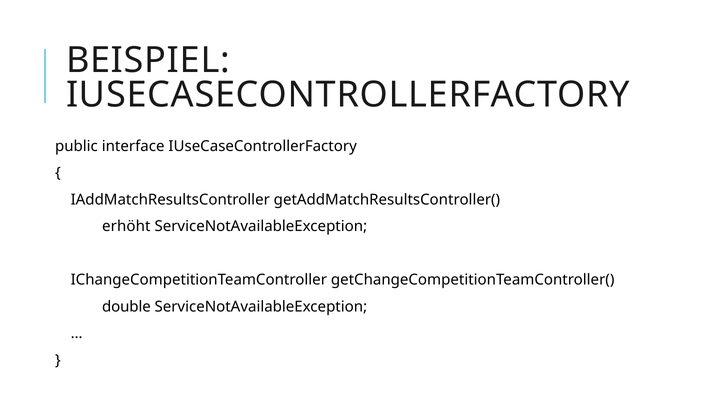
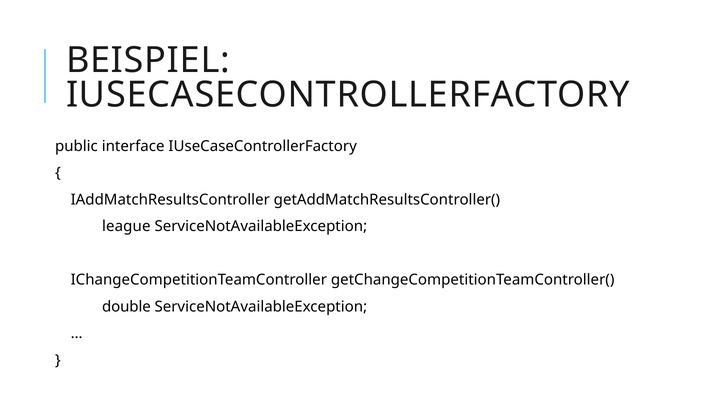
erhöht: erhöht -> league (126, 226)
